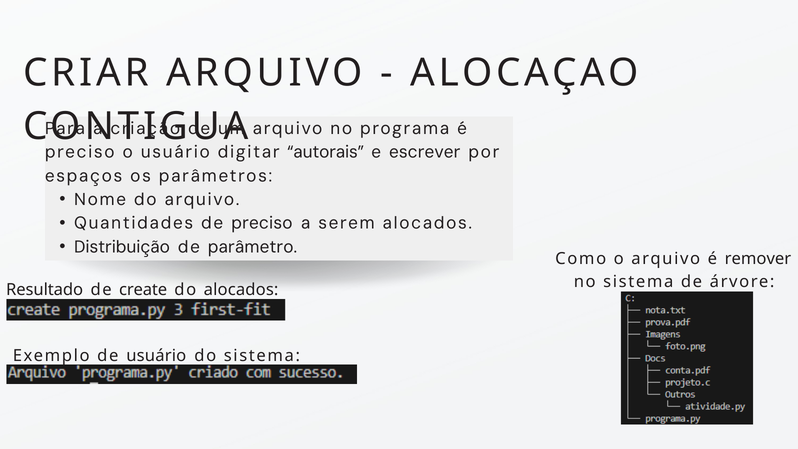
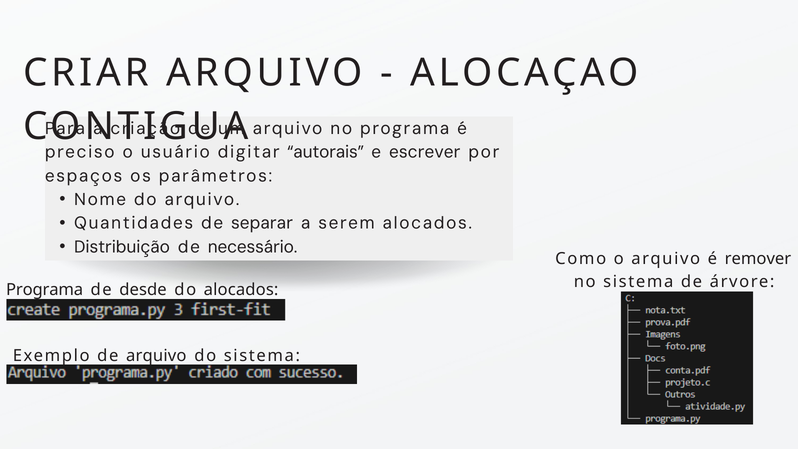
de preciso: preciso -> separar (262, 223)
parâmetro: parâmetro -> necessário (253, 247)
Resultado: Resultado -> Programa (45, 290)
create: create -> desde (143, 290)
de usuário: usuário -> arquivo (156, 356)
